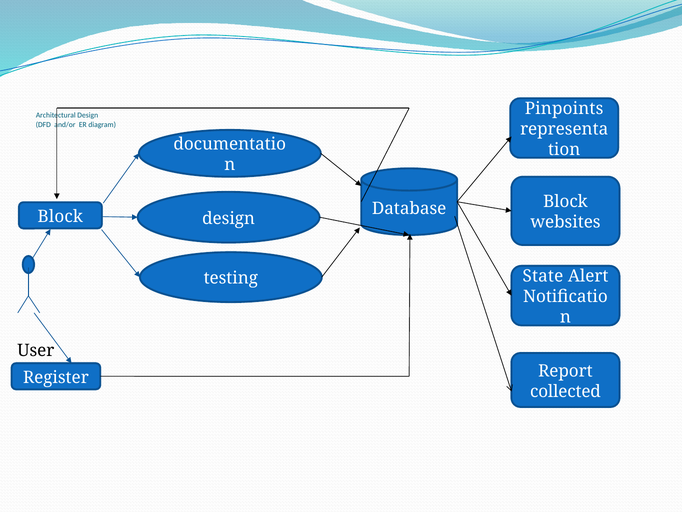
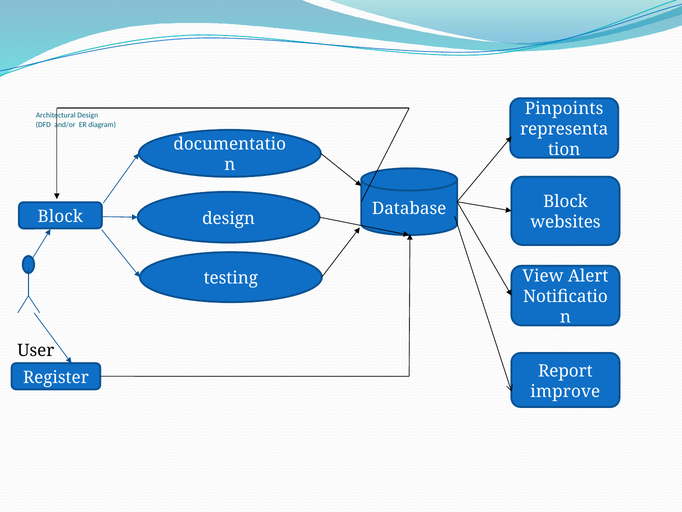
State: State -> View (543, 276)
collected: collected -> improve (565, 391)
